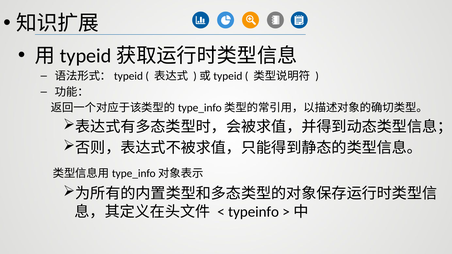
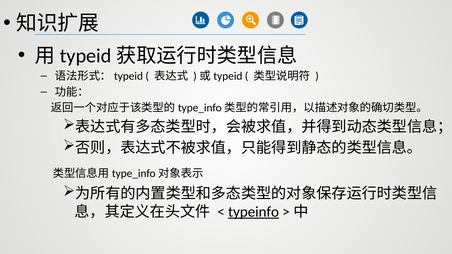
typeinfo underline: none -> present (254, 212)
